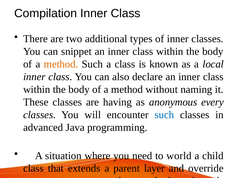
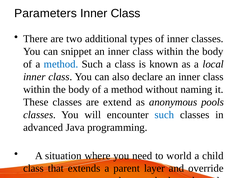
Compilation: Compilation -> Parameters (46, 13)
method colour: orange -> blue (61, 64)
having: having -> extend (117, 102)
every: every -> pools (213, 102)
